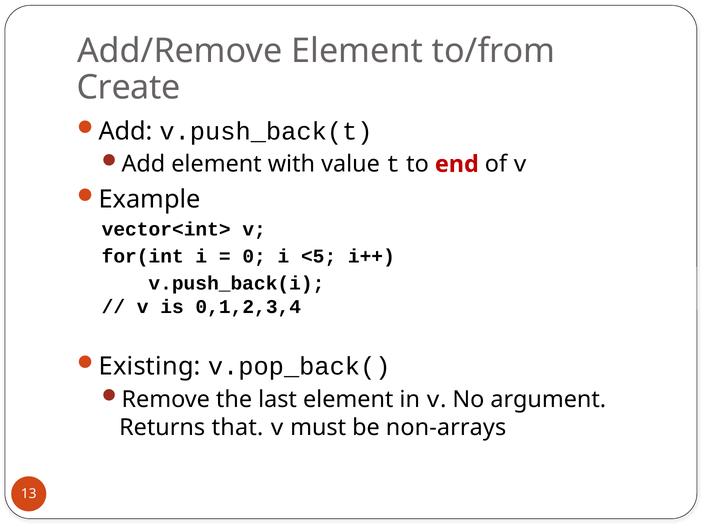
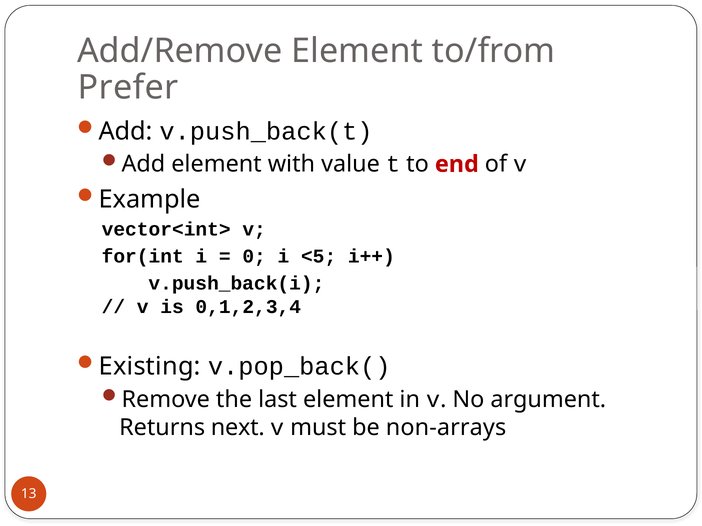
Create: Create -> Prefer (128, 88)
that: that -> next (238, 428)
